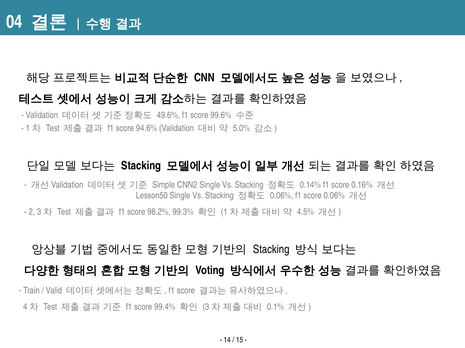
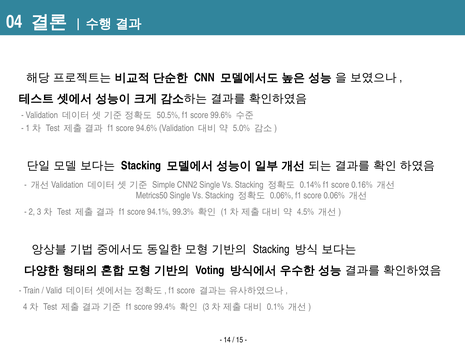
49.6%: 49.6% -> 50.5% (168, 116)
Lesson50: Lesson50 -> Metrics50 (152, 196)
98.2%: 98.2% -> 94.1% (159, 212)
